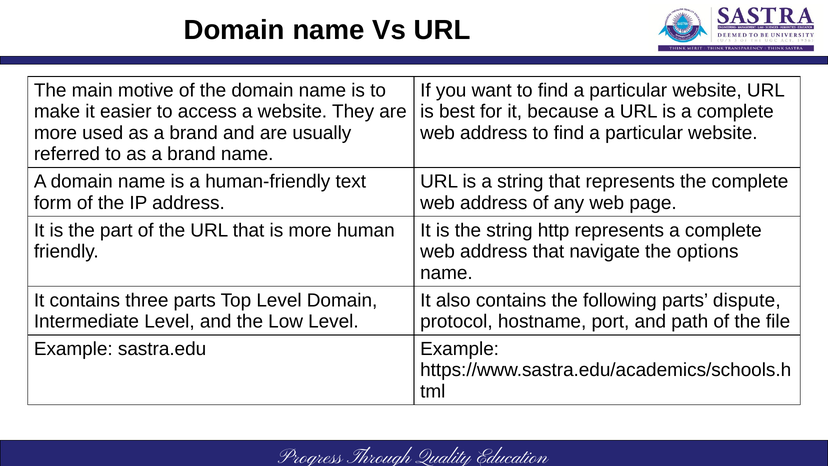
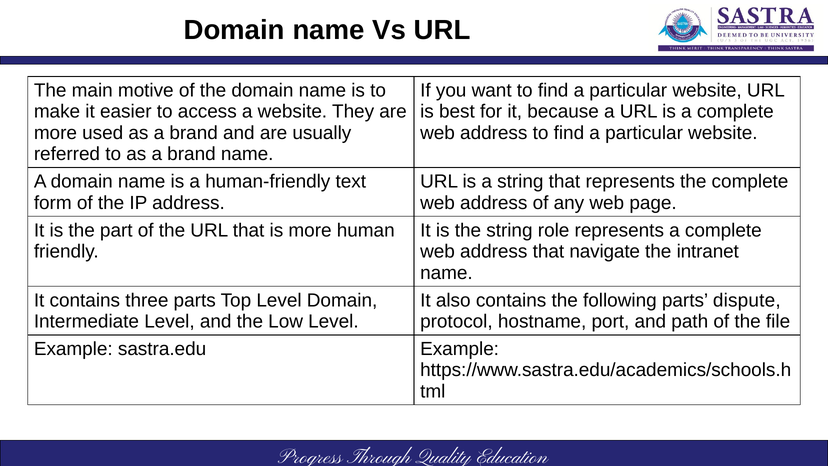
http: http -> role (554, 230)
options: options -> intranet (708, 251)
